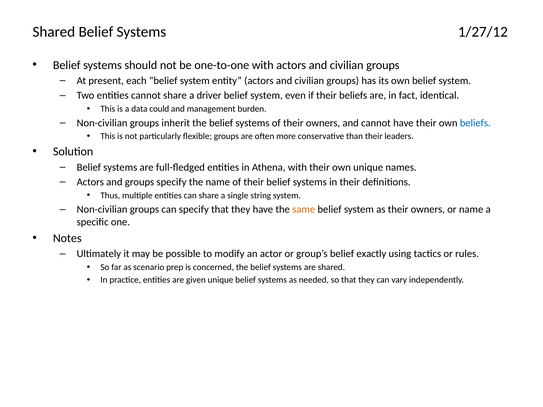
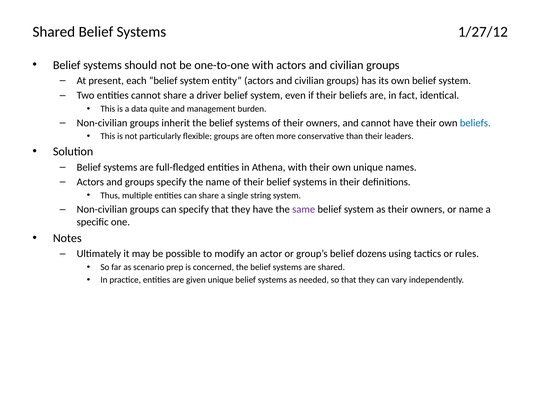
could: could -> quite (159, 109)
same colour: orange -> purple (304, 210)
exactly: exactly -> dozens (371, 254)
